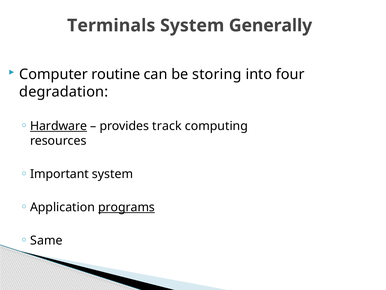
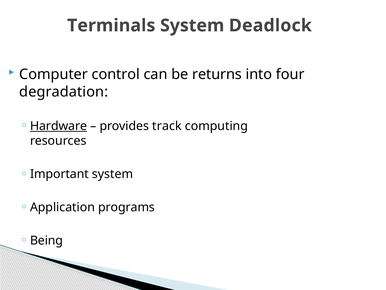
Generally: Generally -> Deadlock (270, 25)
routine: routine -> control (116, 74)
storing: storing -> returns (217, 74)
programs underline: present -> none (127, 207)
Same: Same -> Being (47, 240)
